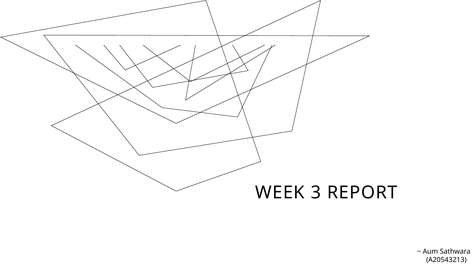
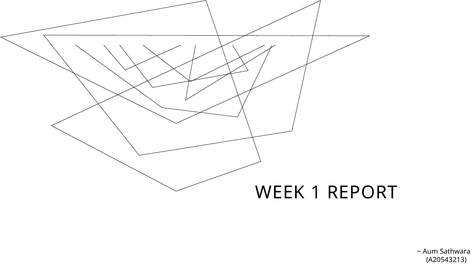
3: 3 -> 1 (316, 192)
